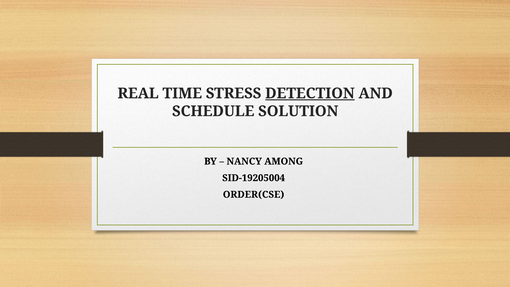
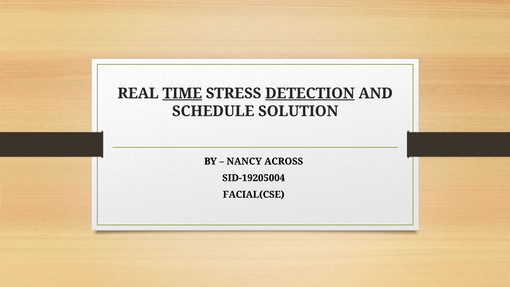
TIME underline: none -> present (182, 93)
AMONG: AMONG -> ACROSS (284, 161)
ORDER(CSE: ORDER(CSE -> FACIAL(CSE (254, 194)
